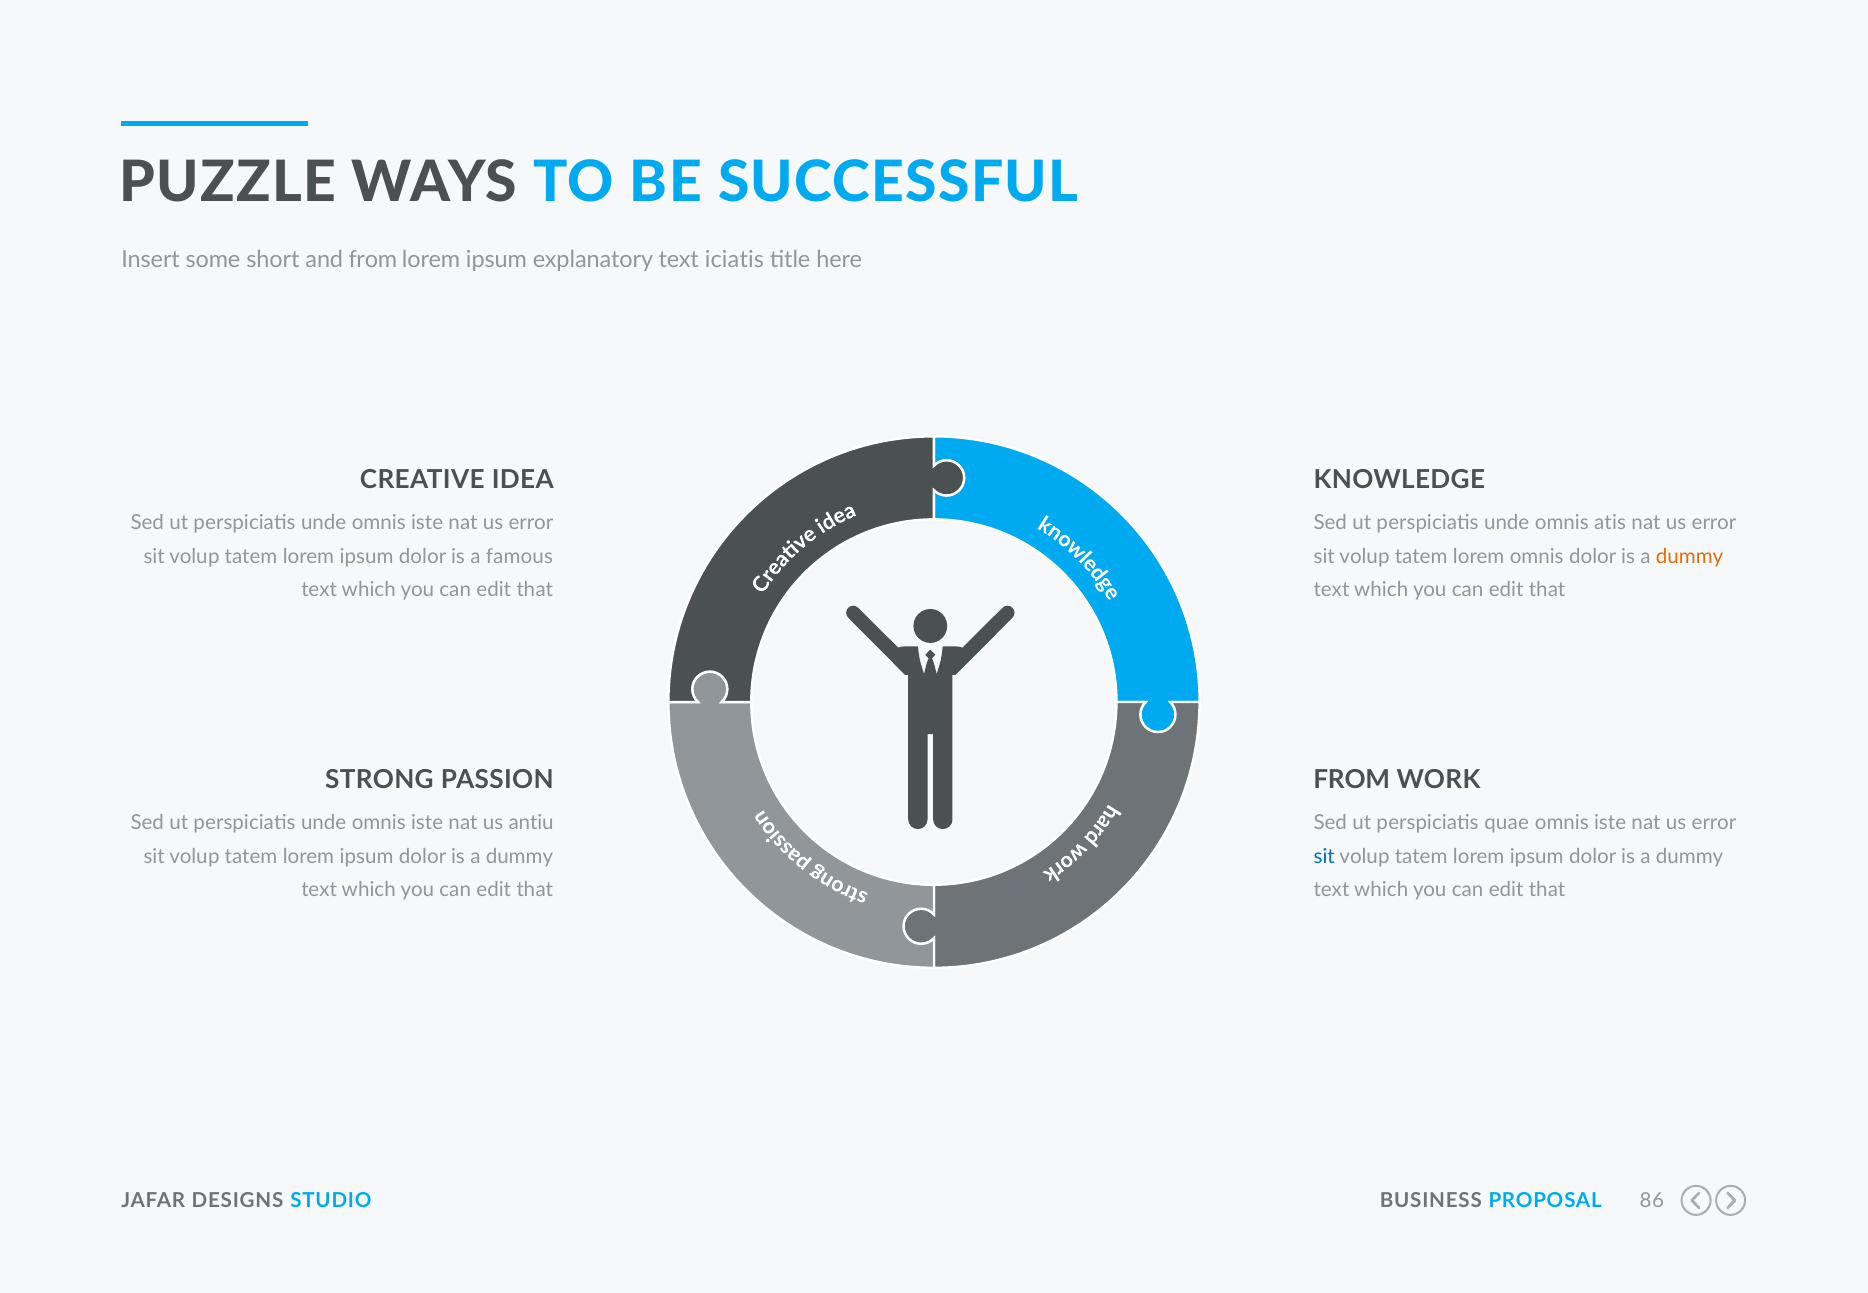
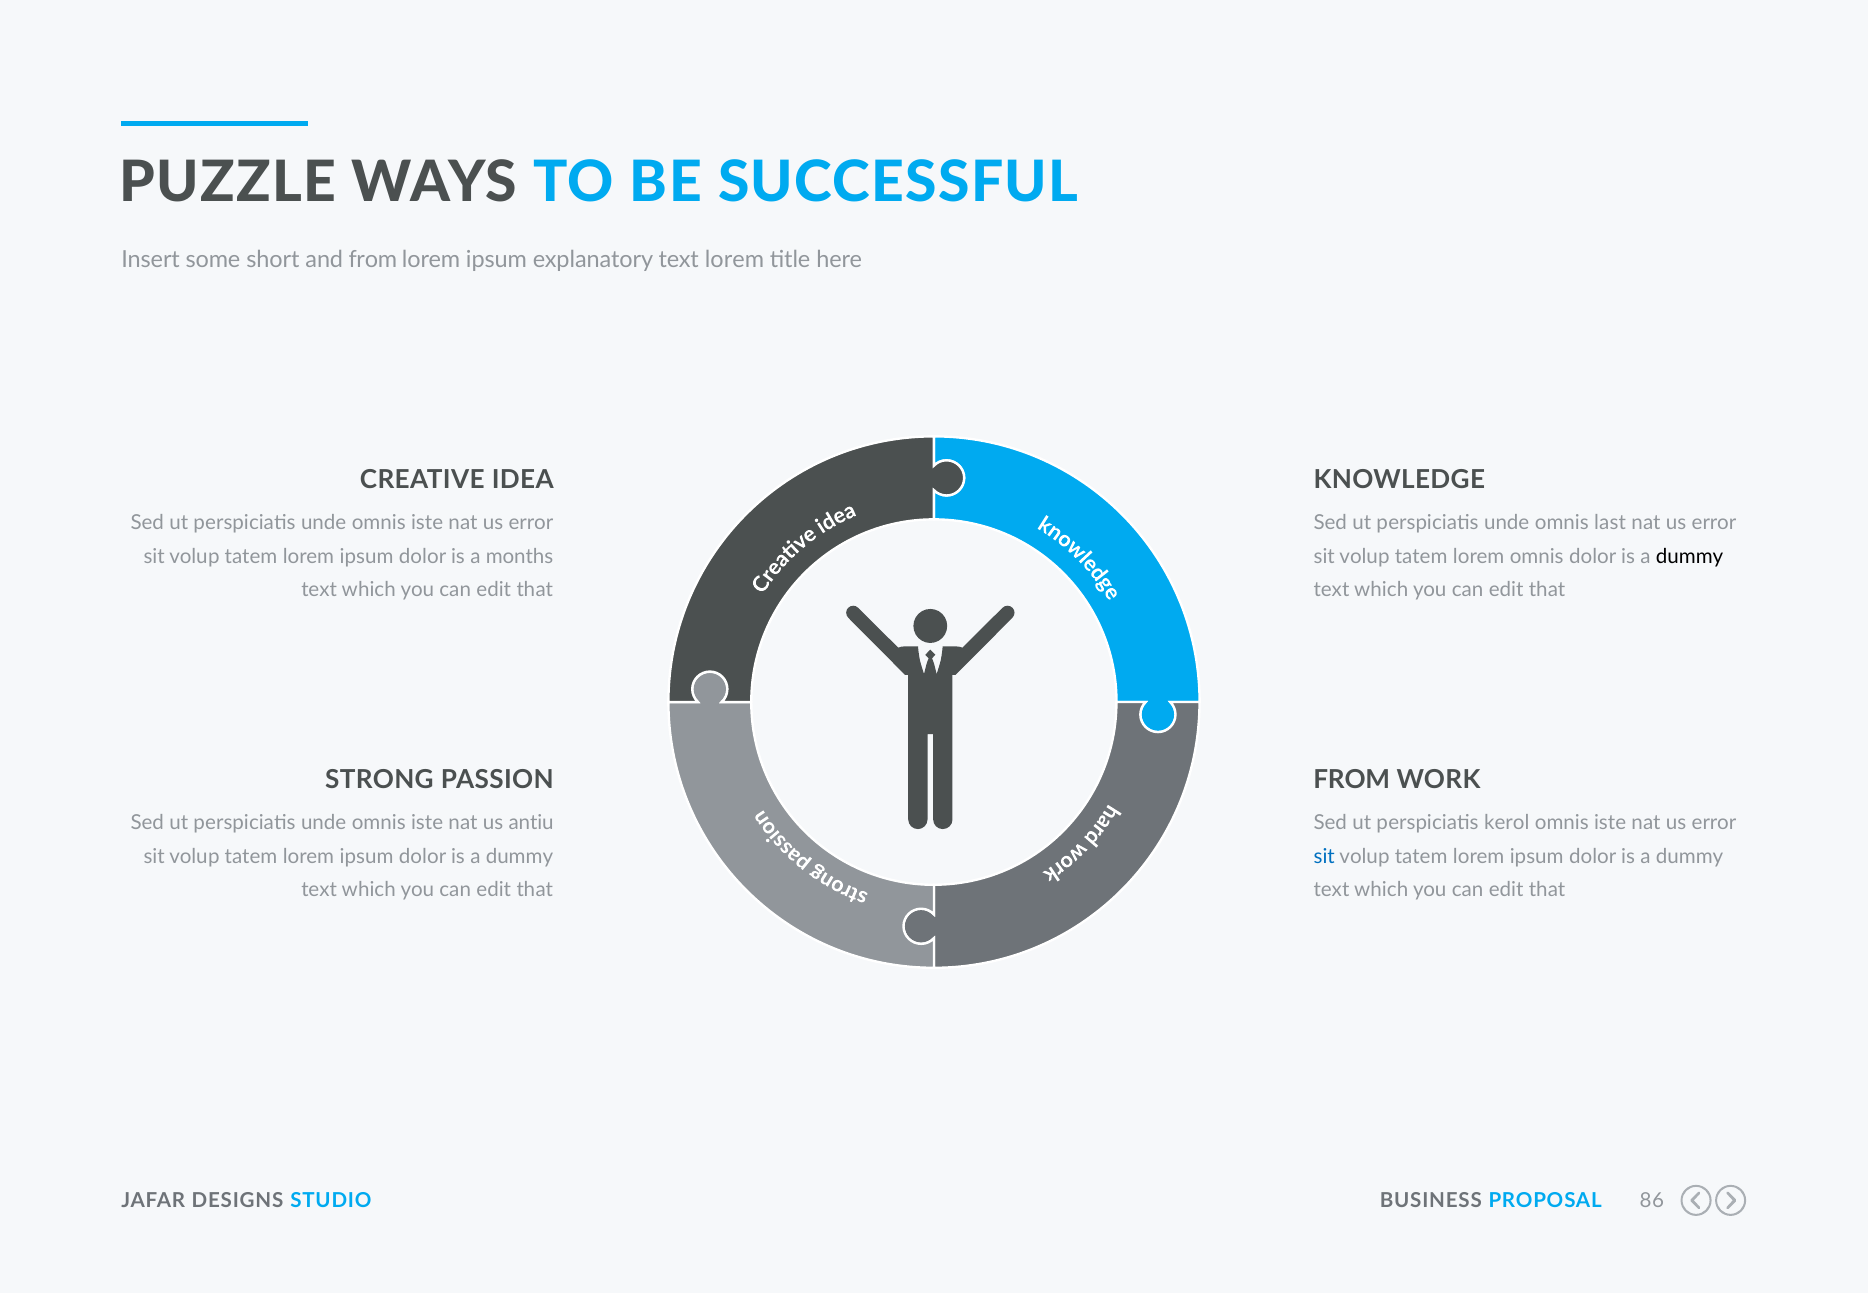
text iciatis: iciatis -> lorem (734, 260)
atis: atis -> last (1610, 523)
famous: famous -> months (520, 556)
dummy colour: orange -> black (1690, 556)
quae: quae -> kerol (1507, 823)
